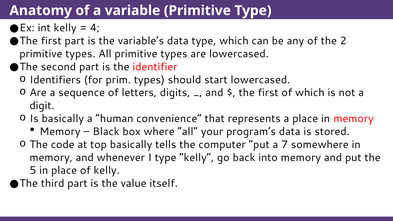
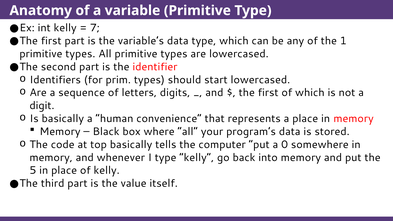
4: 4 -> 7 (95, 28)
2: 2 -> 1 (343, 41)
7: 7 -> 0 (285, 145)
